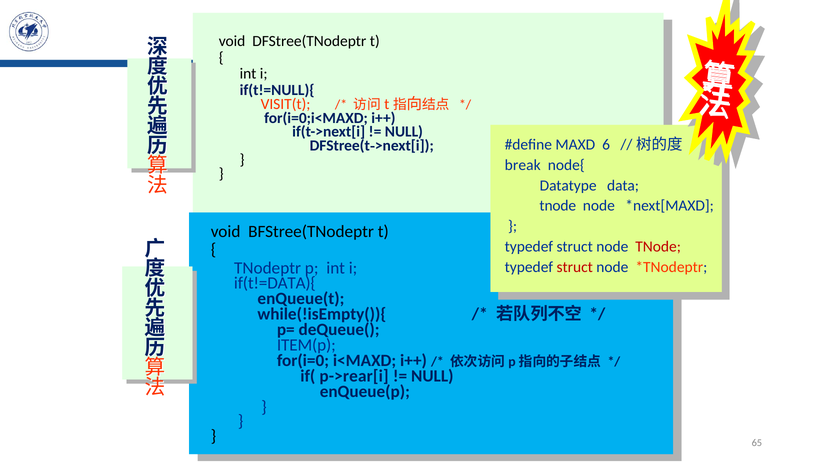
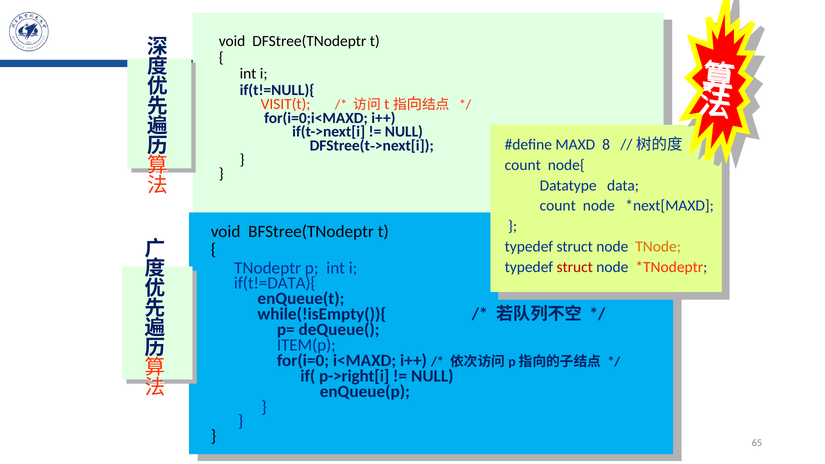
6: 6 -> 8 (606, 145)
break: break -> count (523, 165)
tnode: tnode -> count (558, 206)
TNode colour: red -> orange (658, 247)
p->rear[i: p->rear[i -> p->right[i (354, 376)
